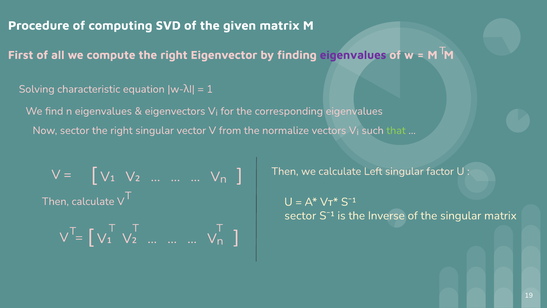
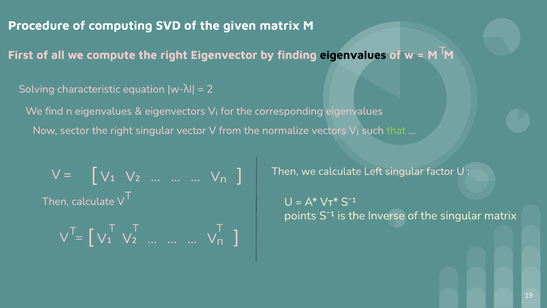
eigenvalues colour: purple -> black (353, 55)
1: 1 -> 2 (210, 89)
sector: sector -> points (300, 215)
